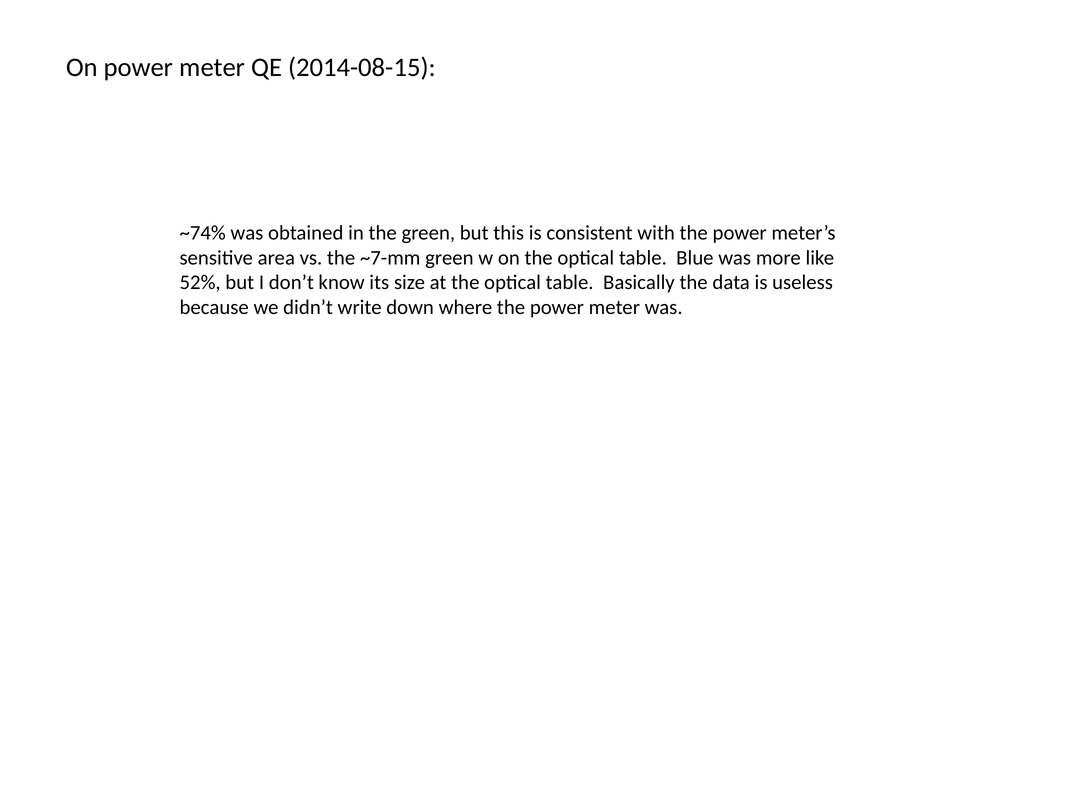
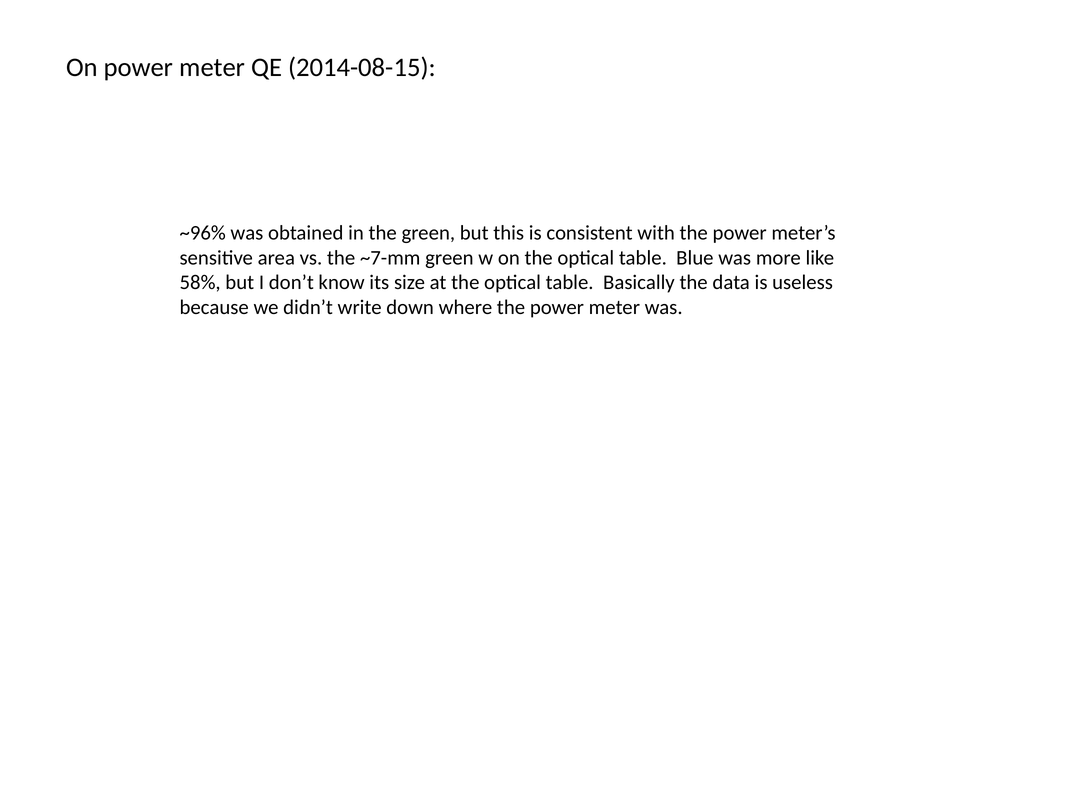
~74%: ~74% -> ~96% (203, 233)
52%: 52% -> 58% (200, 283)
